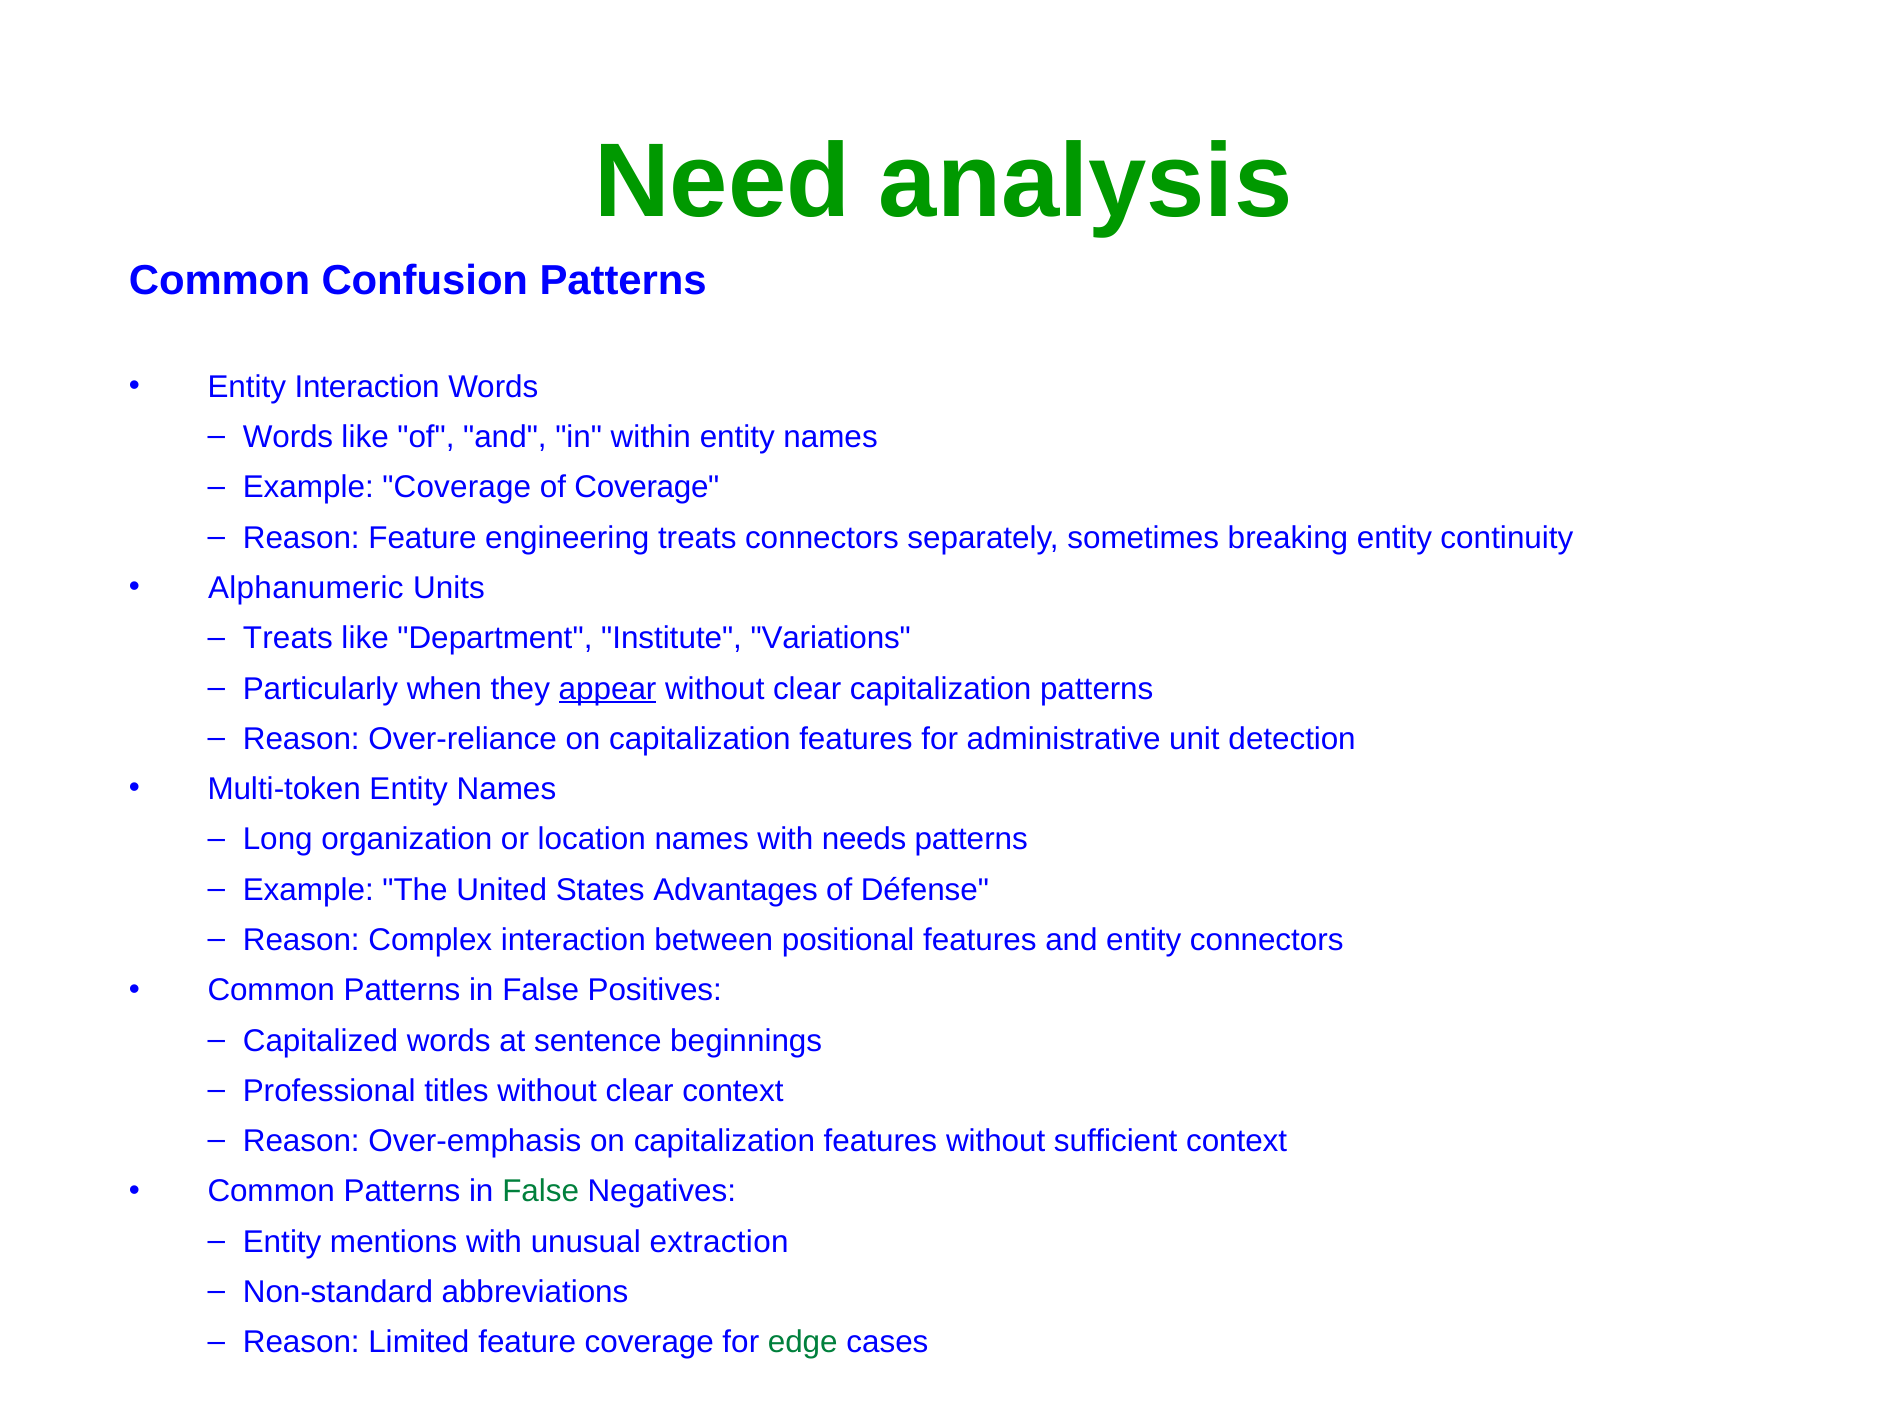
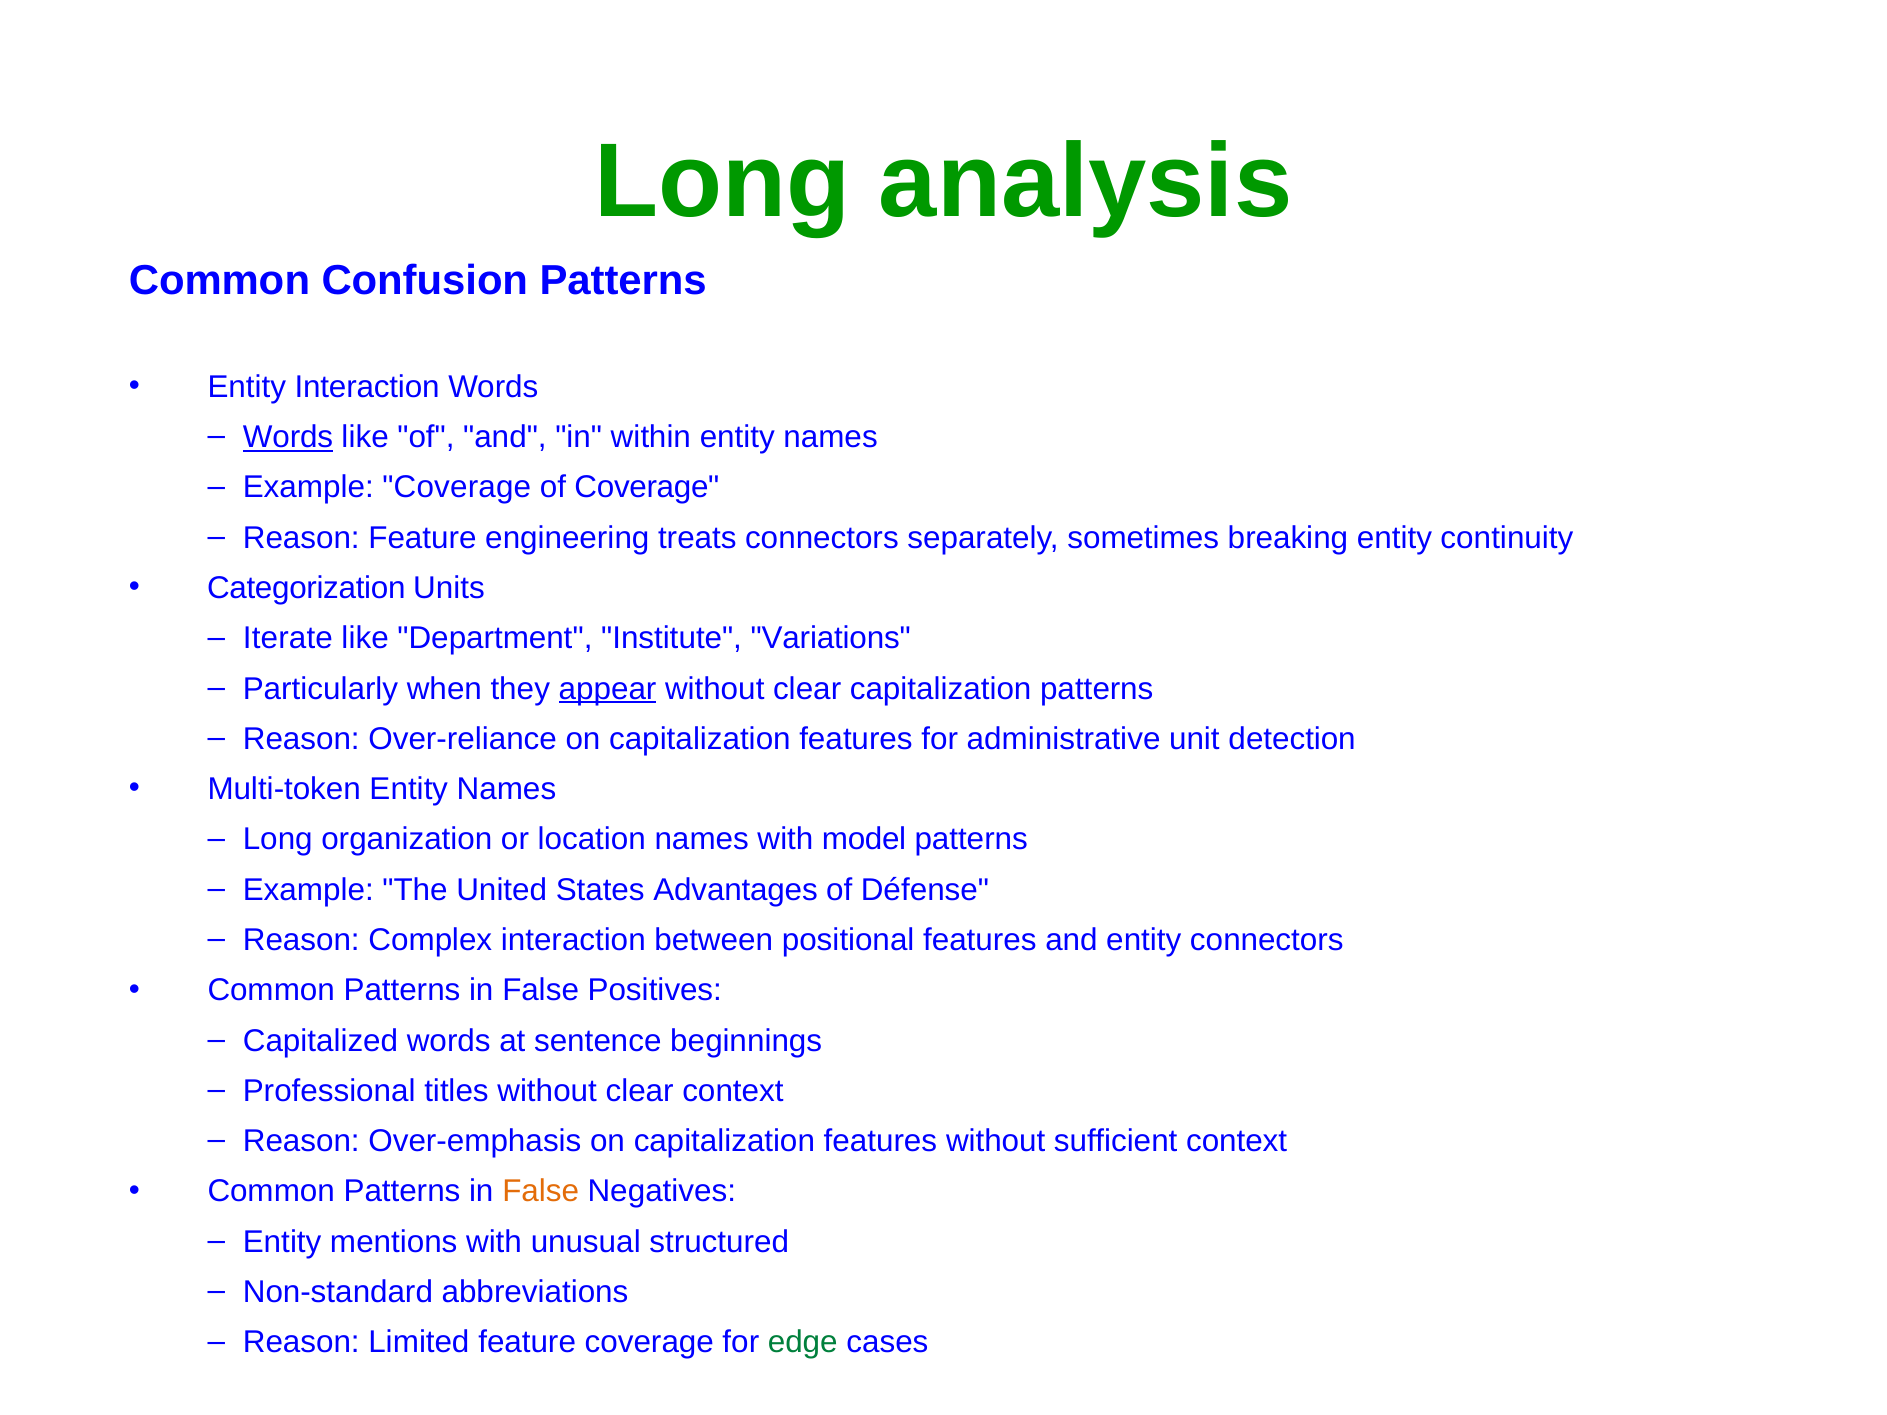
Need: Need -> Long (722, 182)
Words underline: none -> present (288, 437)
Alphanumeric: Alphanumeric -> Categorization (306, 588)
Treats: Treats -> Iterate (288, 639)
needs: needs -> model (864, 840)
False colour: green -> orange (541, 1192)
extraction: extraction -> structured (719, 1242)
